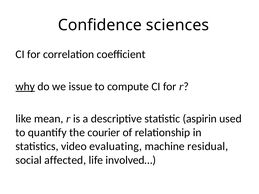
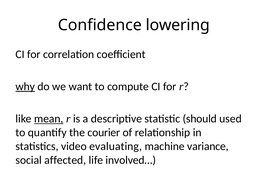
sciences: sciences -> lowering (178, 25)
issue: issue -> want (80, 87)
mean underline: none -> present (49, 119)
aspirin: aspirin -> should (200, 119)
residual: residual -> variance (208, 147)
